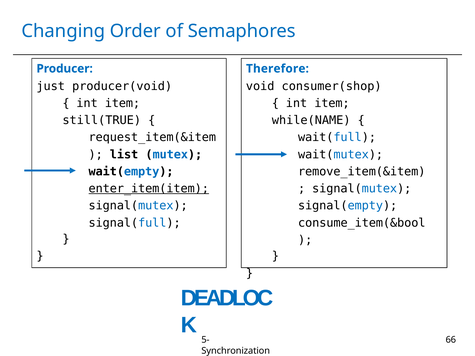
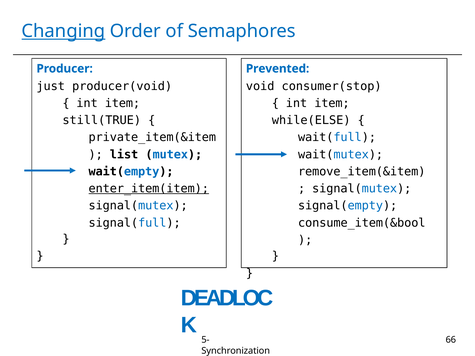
Changing underline: none -> present (63, 31)
Therefore: Therefore -> Prevented (278, 69)
consumer(shop: consumer(shop -> consumer(stop (332, 86)
while(NAME: while(NAME -> while(ELSE (311, 120)
request_item(&item: request_item(&item -> private_item(&item (152, 137)
